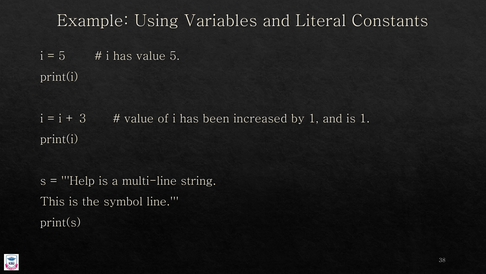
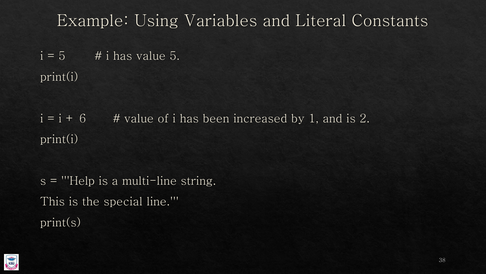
3: 3 -> 6 (83, 118)
is 1: 1 -> 2 (365, 118)
symbol: symbol -> special (123, 201)
